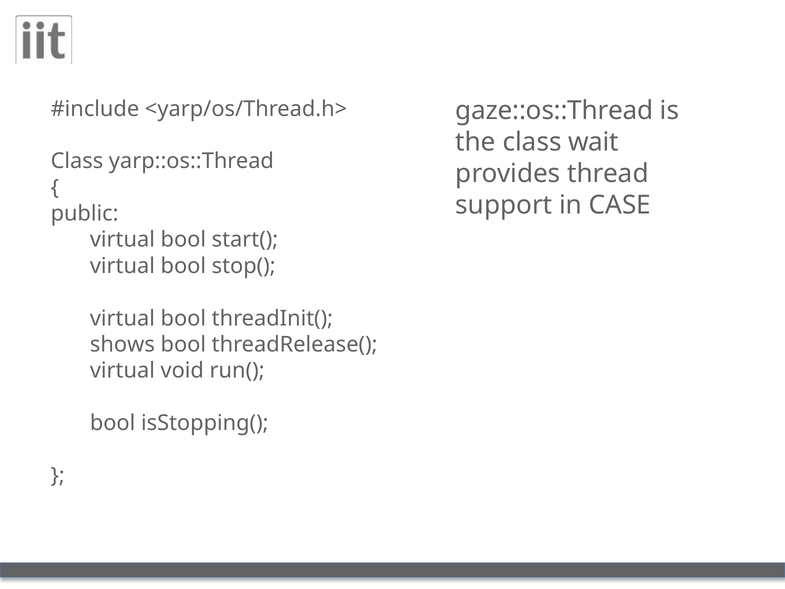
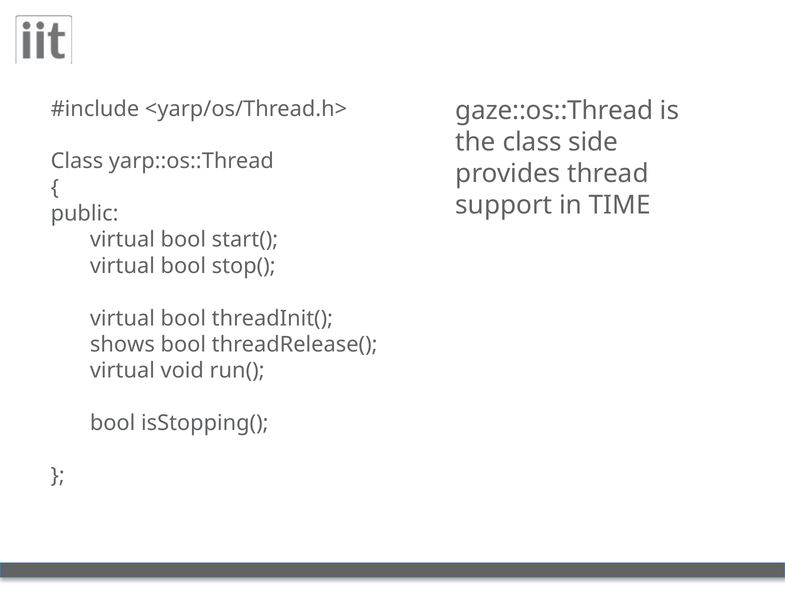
wait: wait -> side (593, 142)
CASE: CASE -> TIME (620, 205)
